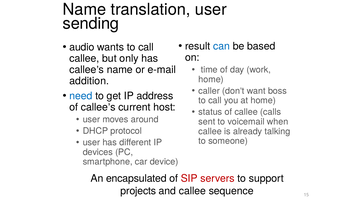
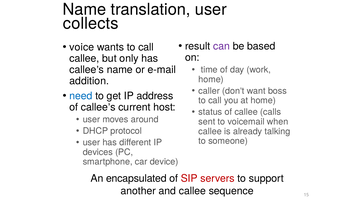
sending: sending -> collects (91, 23)
can colour: blue -> purple (222, 46)
audio: audio -> voice (82, 47)
projects: projects -> another (138, 190)
